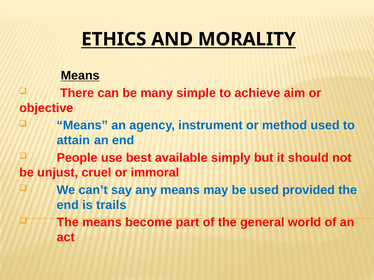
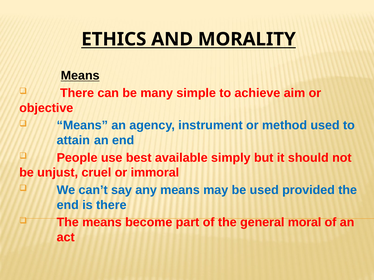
is trails: trails -> there (111, 205)
world: world -> moral (305, 223)
